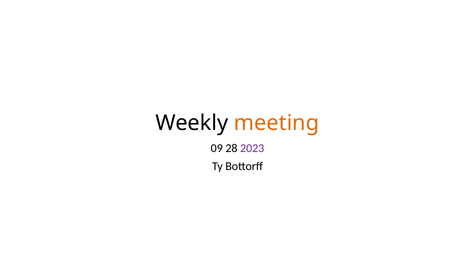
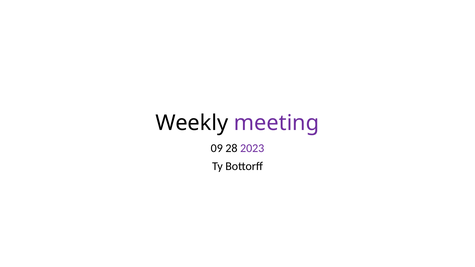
meeting colour: orange -> purple (277, 123)
